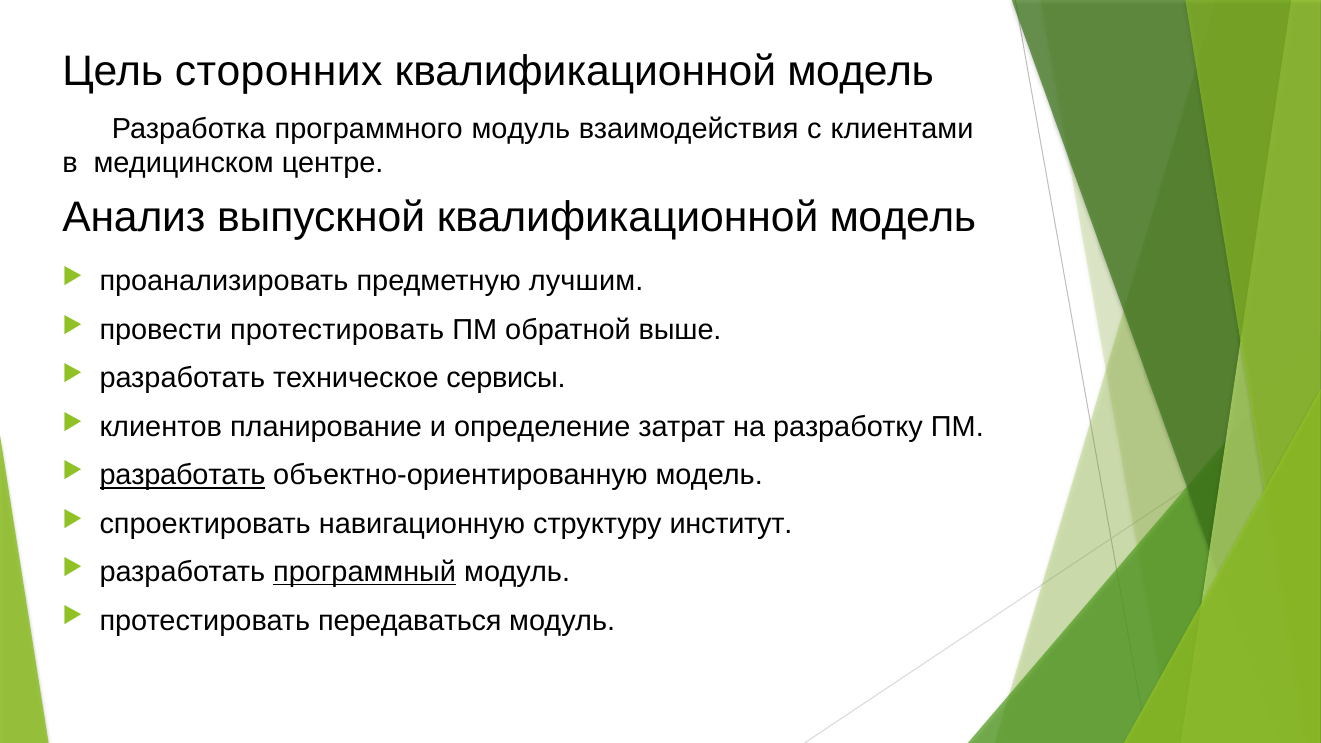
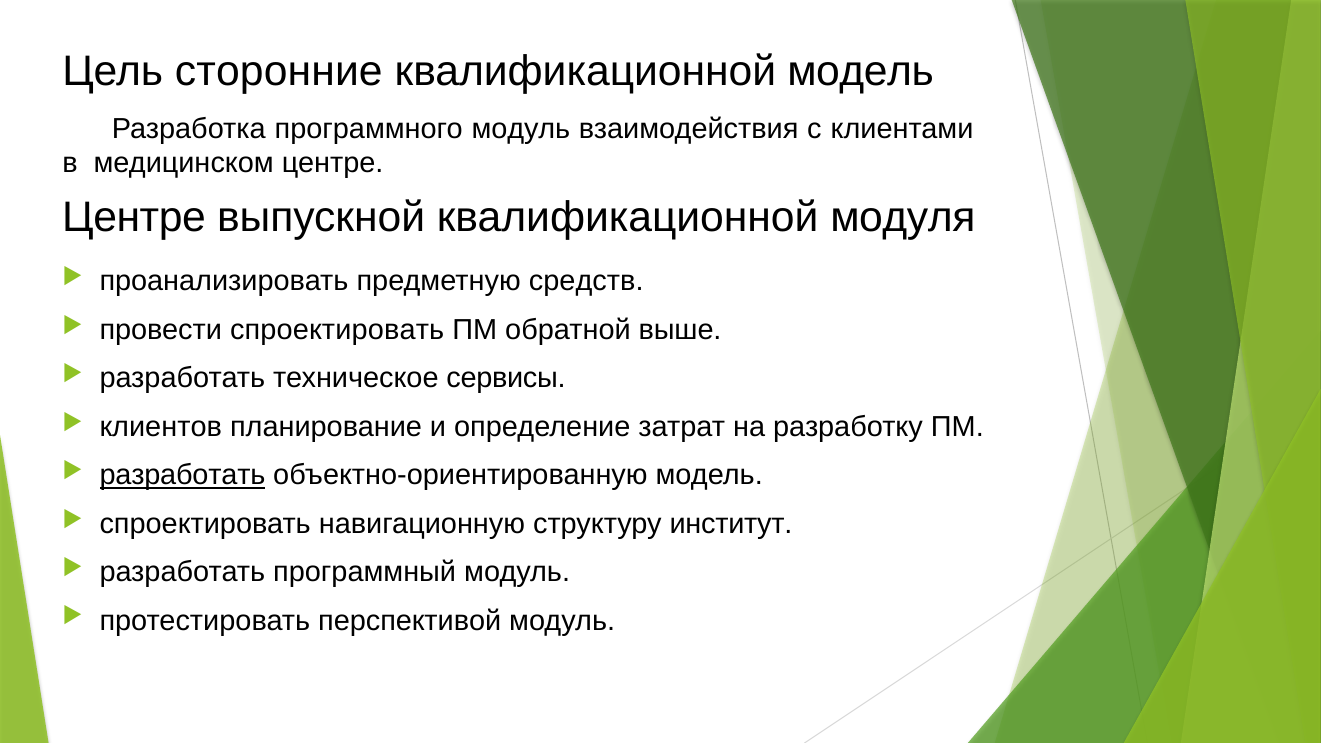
сторонних: сторонних -> сторонние (279, 71)
Анализ: Анализ -> Центре (134, 218)
выпускной квалификационной модель: модель -> модуля (903, 218)
лучшим: лучшим -> средств (586, 281)
провести протестировать: протестировать -> спроектировать (337, 330)
программный underline: present -> none (365, 572)
передаваться: передаваться -> перспективой (410, 621)
